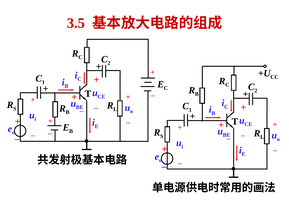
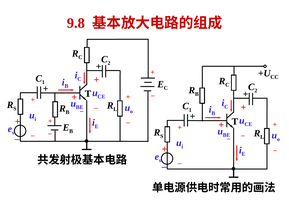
3.5: 3.5 -> 9.8 (76, 23)
